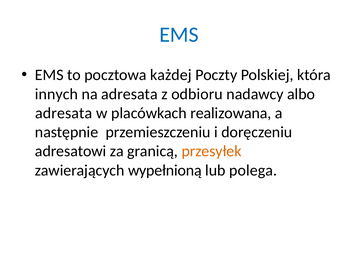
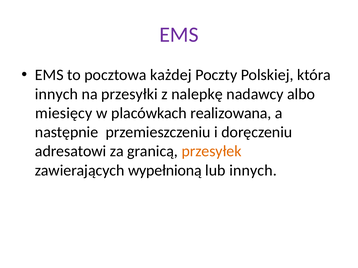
EMS colour: blue -> purple (179, 35)
na adresata: adresata -> przesyłki (129, 94)
odbioru: odbioru -> nalepkę (197, 94)
adresata: adresata -> miesięcy (64, 113)
lub polega: polega -> innych (253, 171)
